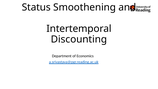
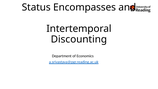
Smoothening: Smoothening -> Encompasses (85, 7)
